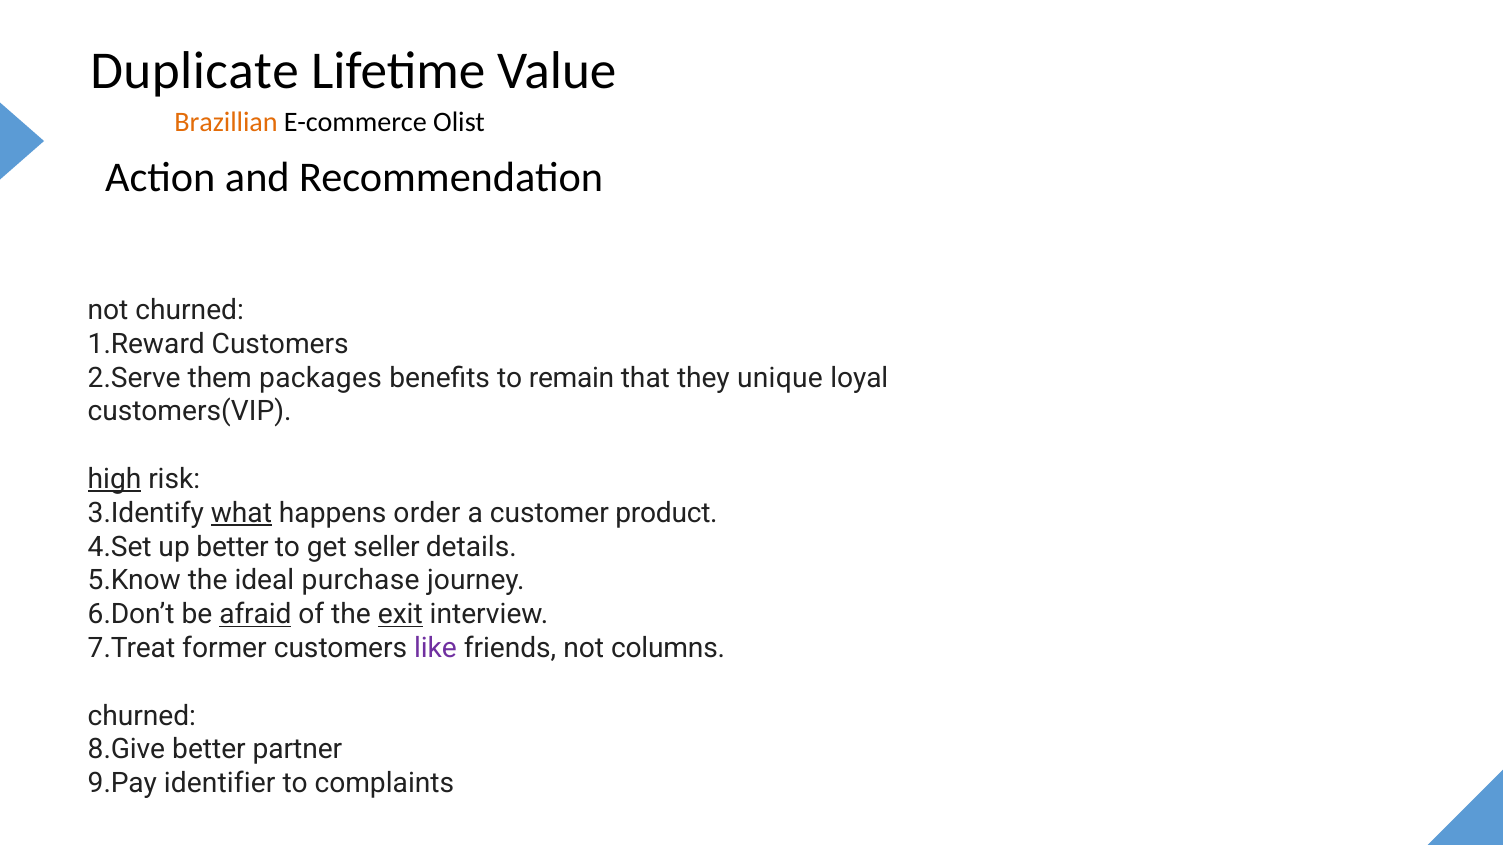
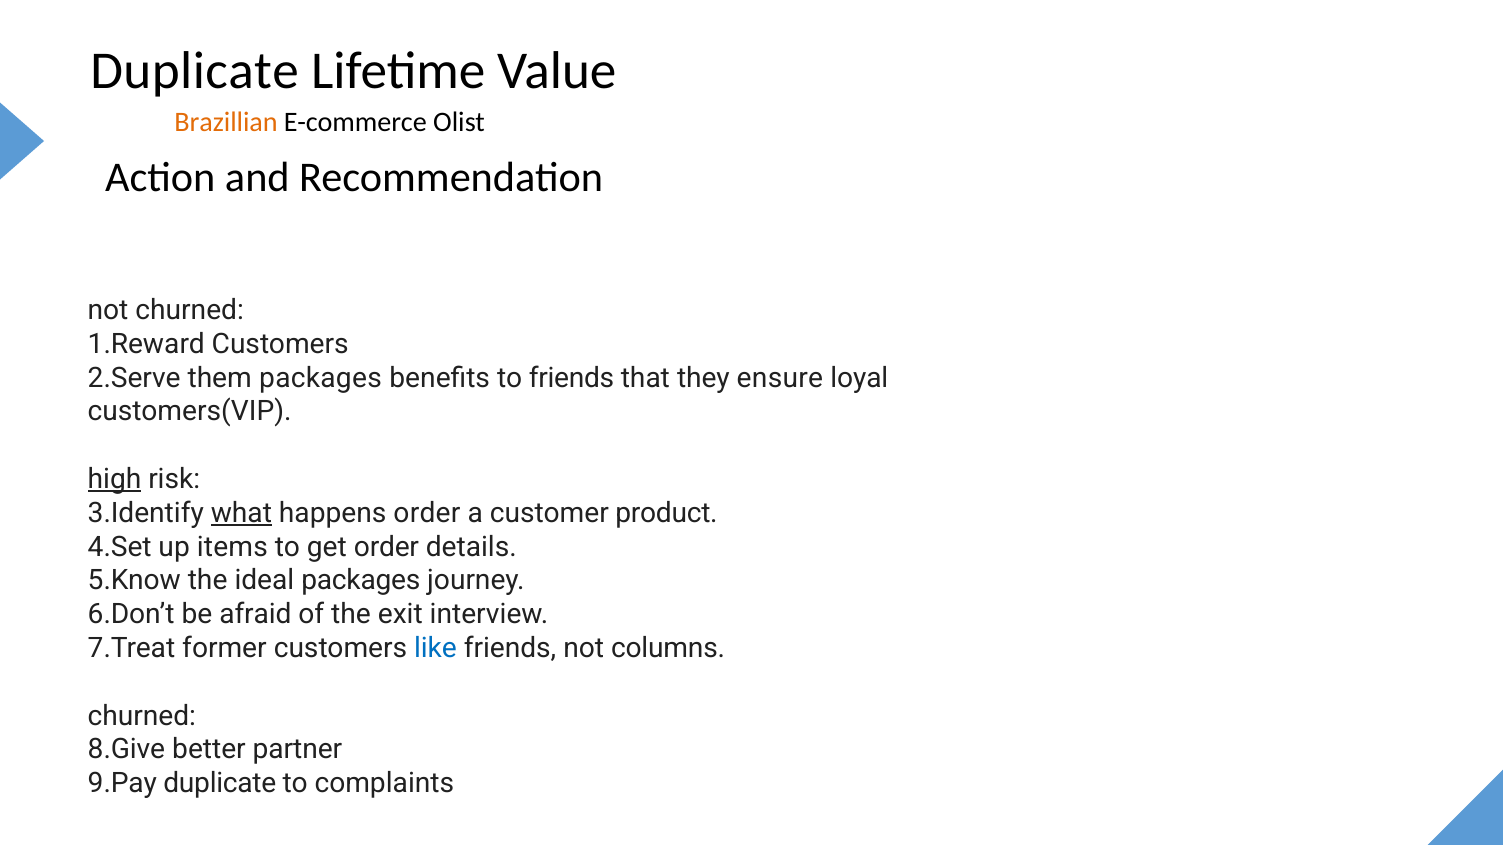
to remain: remain -> friends (572, 378)
unique: unique -> ensure (780, 378)
up better: better -> items (232, 547)
get seller: seller -> order (386, 547)
ideal purchase: purchase -> packages (361, 581)
afraid underline: present -> none (255, 615)
exit underline: present -> none (400, 615)
like colour: purple -> blue (435, 648)
identifier: identifier -> duplicate (220, 784)
